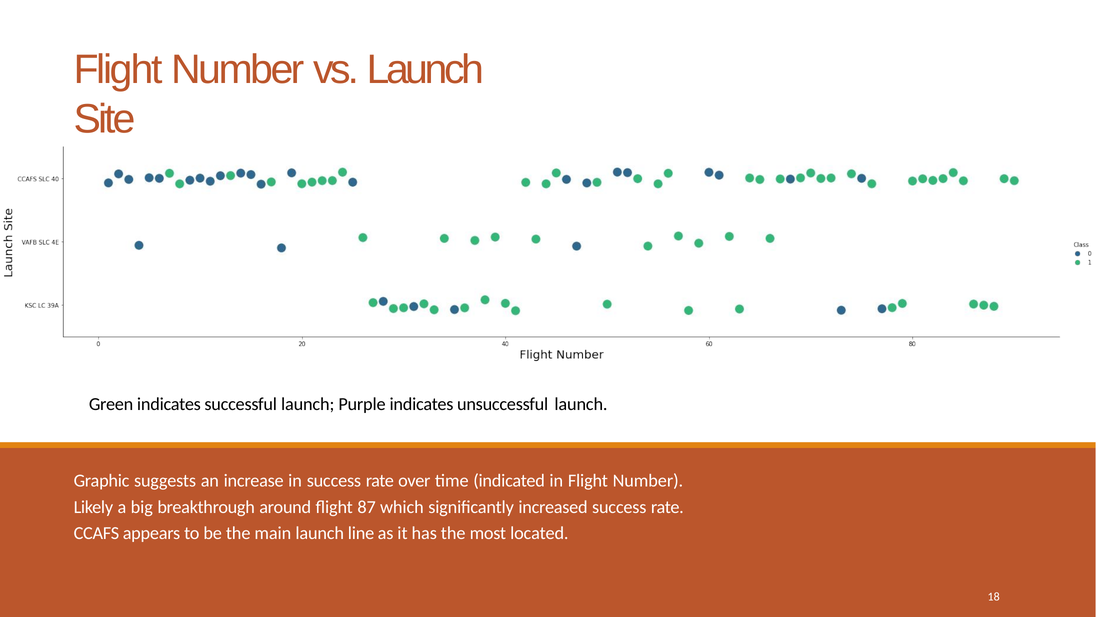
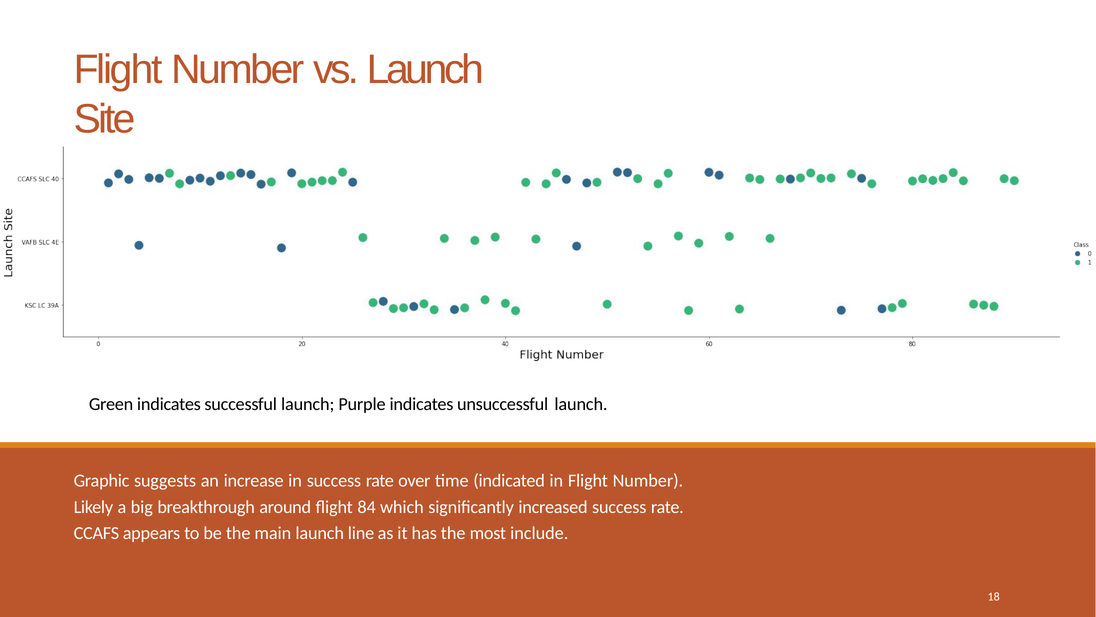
87: 87 -> 84 (367, 507)
located: located -> include (539, 533)
